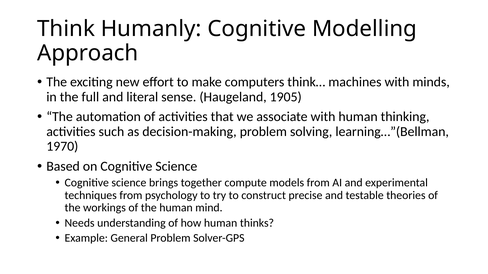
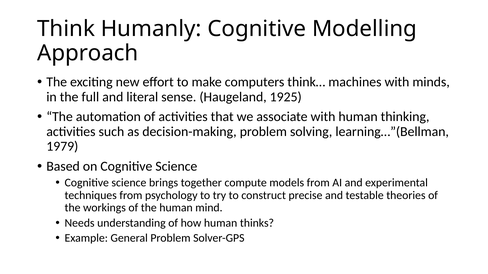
1905: 1905 -> 1925 (286, 97)
1970: 1970 -> 1979 (62, 147)
